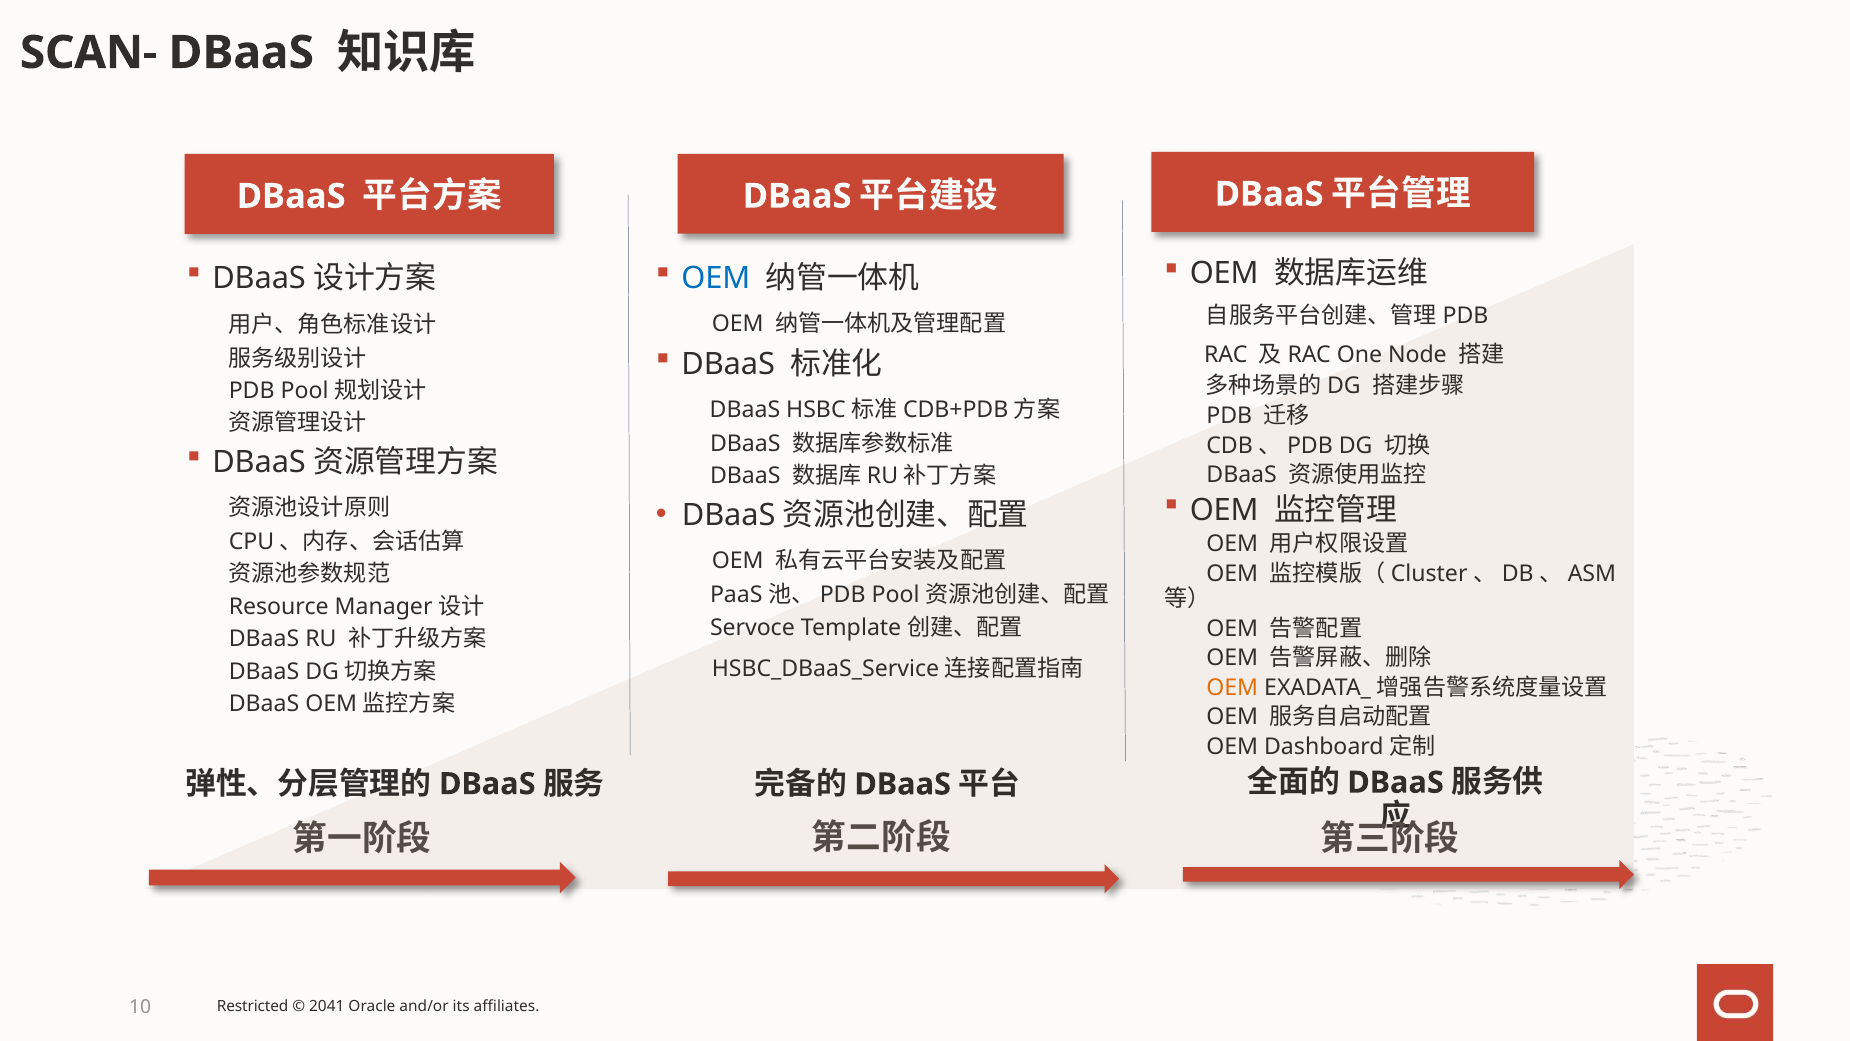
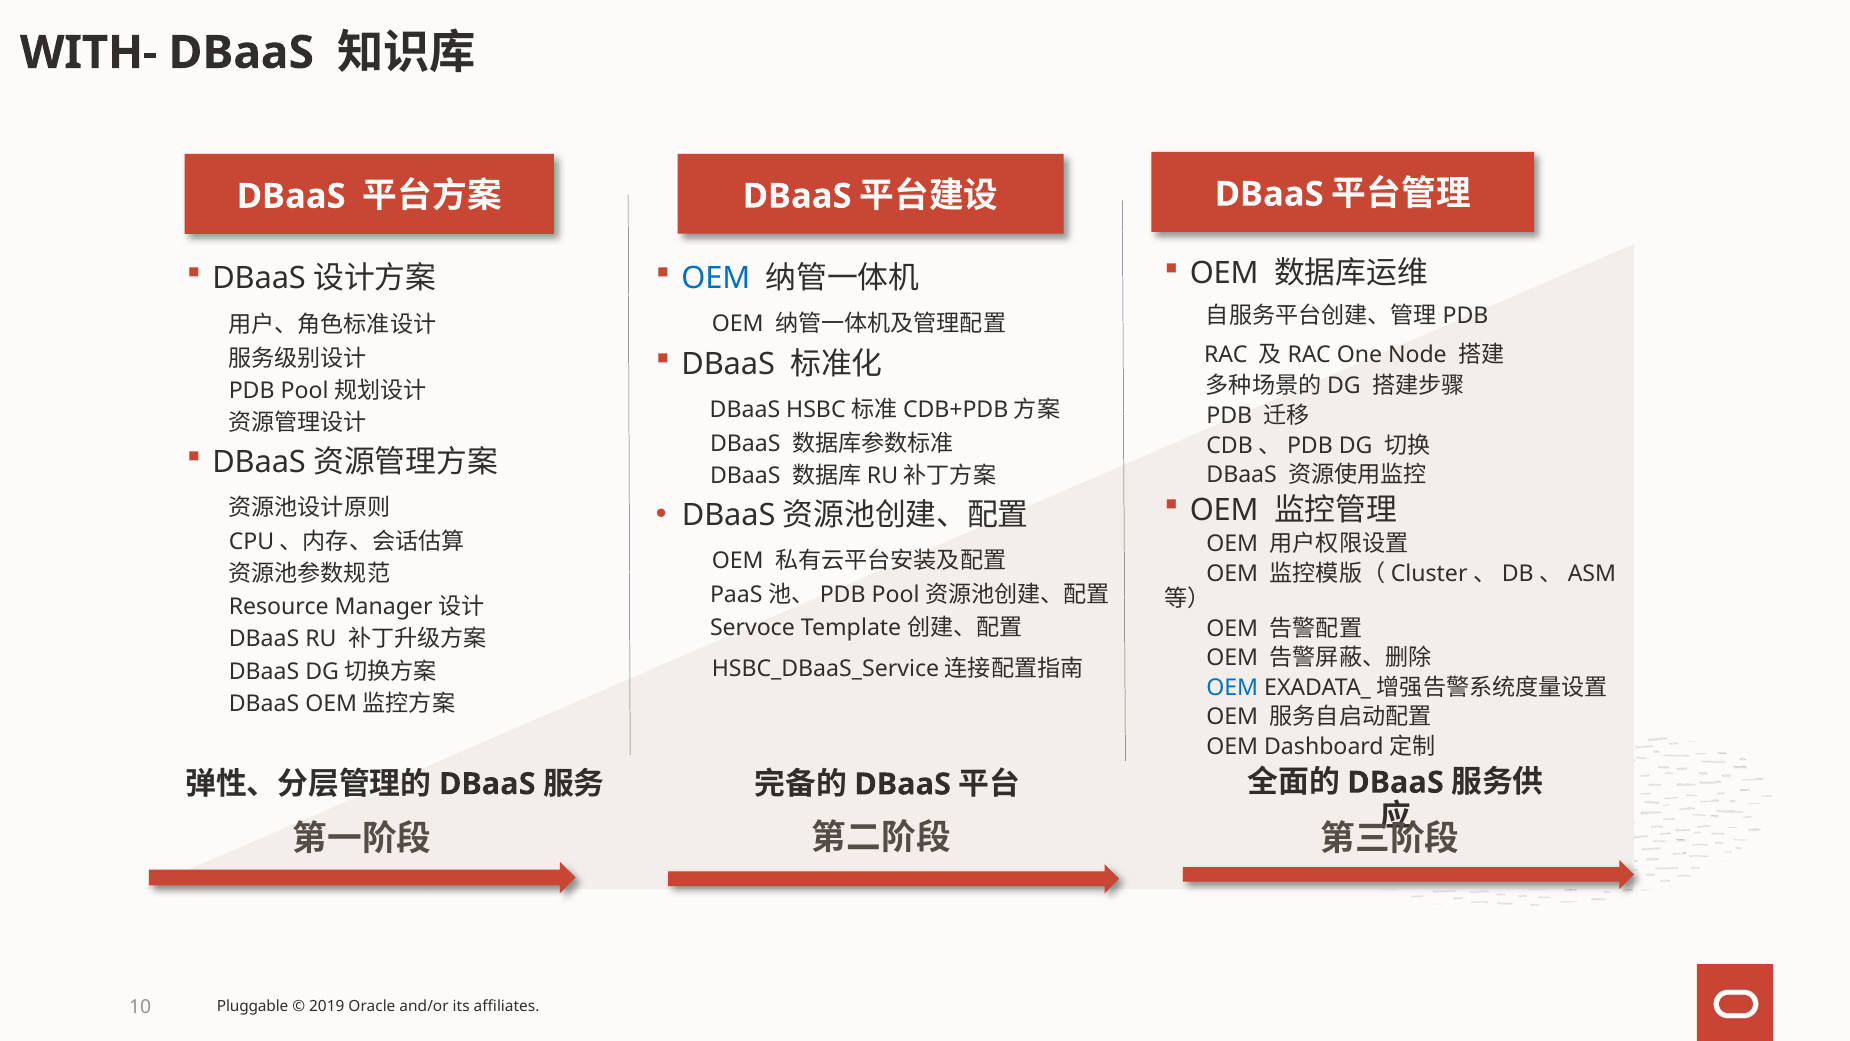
SCAN-: SCAN- -> WITH- (89, 53)
OEM colour: orange -> blue (1232, 687)
Restricted: Restricted -> Pluggable (253, 1006)
2041: 2041 -> 2019 (327, 1006)
